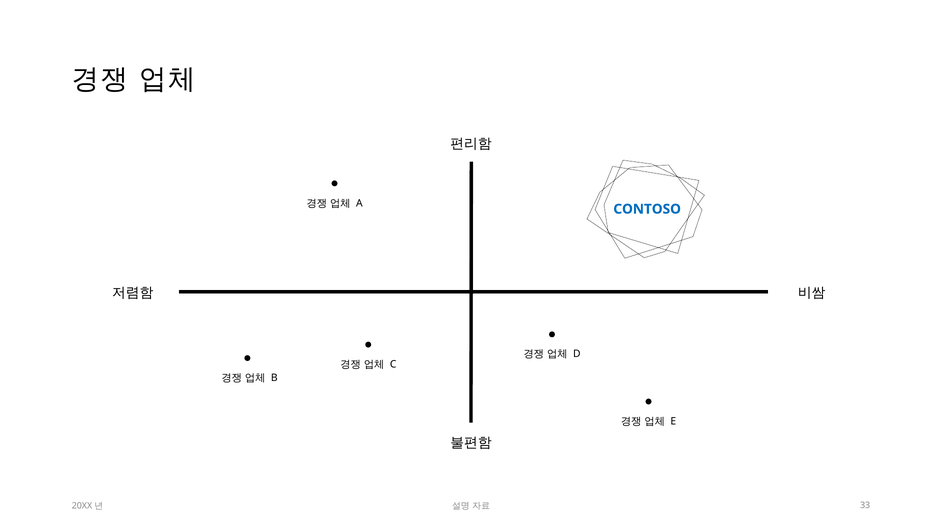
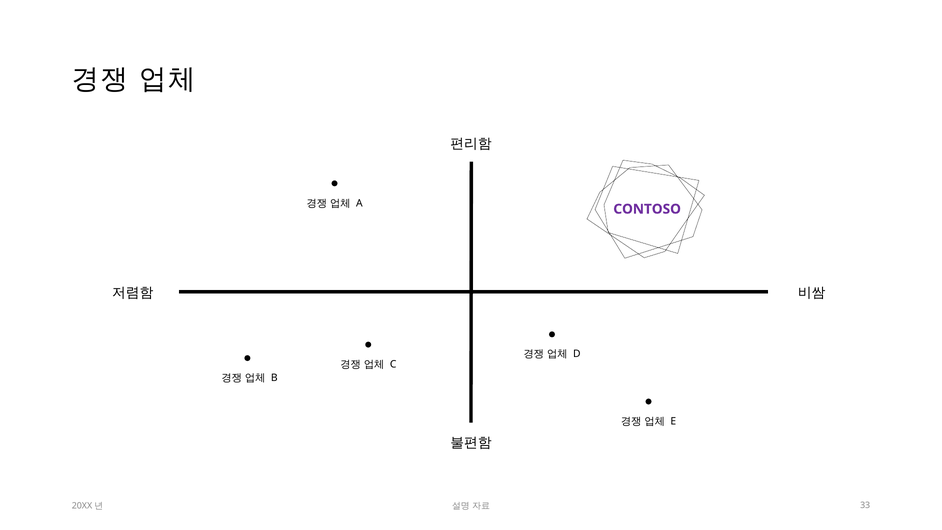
CONTOSO colour: blue -> purple (647, 209)
